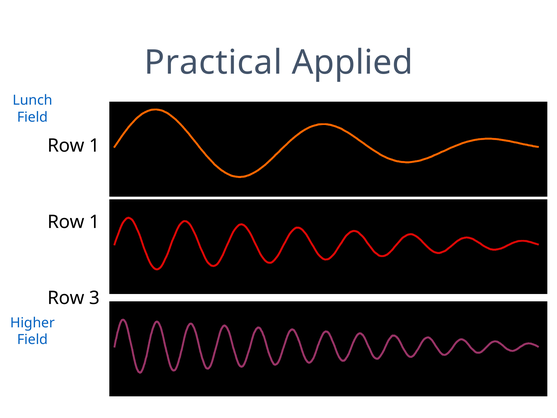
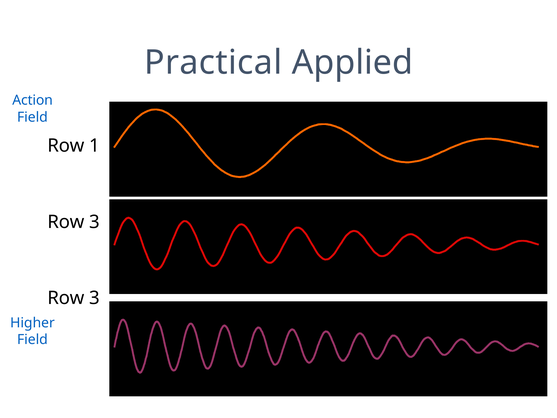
Lunch: Lunch -> Action (33, 100)
1: 1 -> 3 (94, 222)
